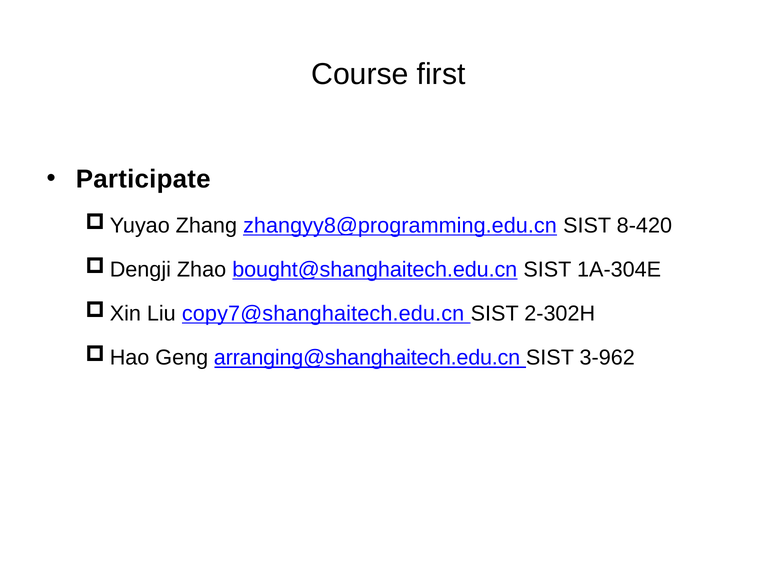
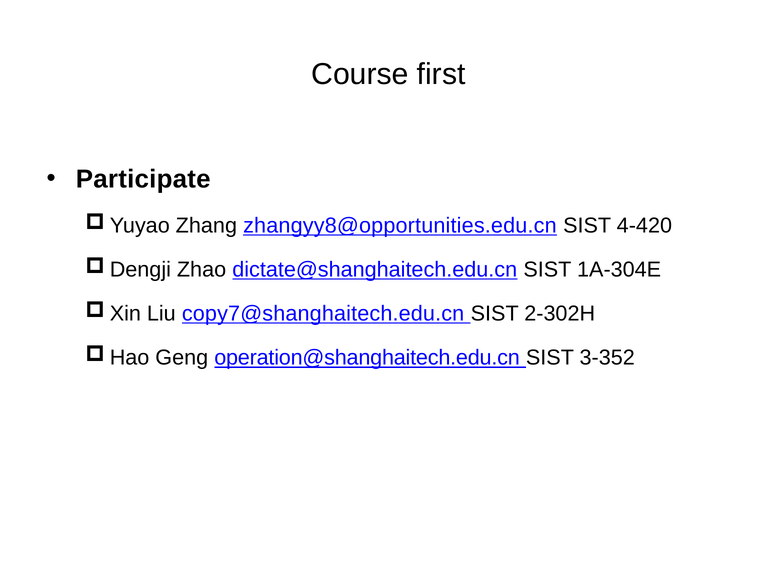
zhangyy8@programming.edu.cn: zhangyy8@programming.edu.cn -> zhangyy8@opportunities.edu.cn (400, 225)
8-420: 8-420 -> 4-420 (644, 225)
bought@shanghaitech.edu.cn: bought@shanghaitech.edu.cn -> dictate@shanghaitech.edu.cn (375, 269)
arranging@shanghaitech.edu.cn: arranging@shanghaitech.edu.cn -> operation@shanghaitech.edu.cn (367, 358)
3-962: 3-962 -> 3-352 (607, 358)
